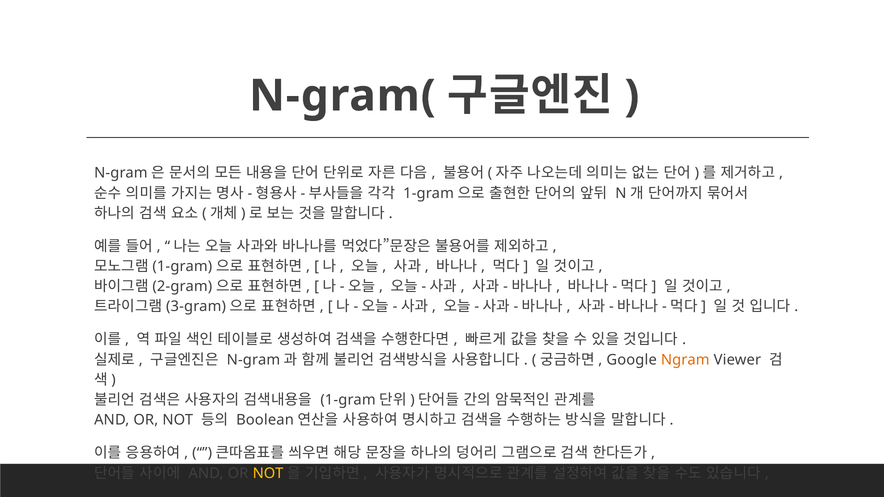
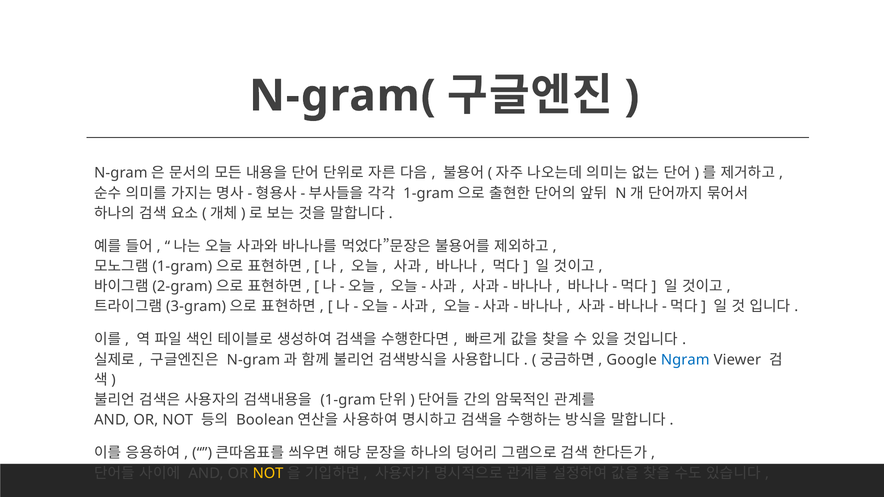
Ngram colour: orange -> blue (685, 360)
